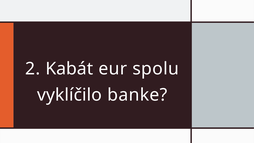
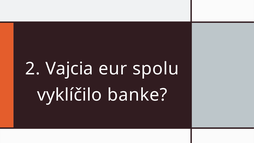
Kabát: Kabát -> Vajcia (69, 69)
